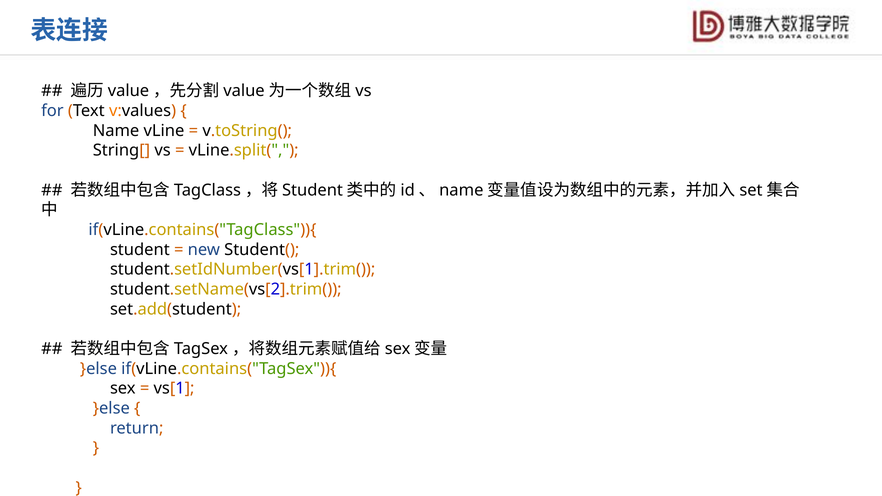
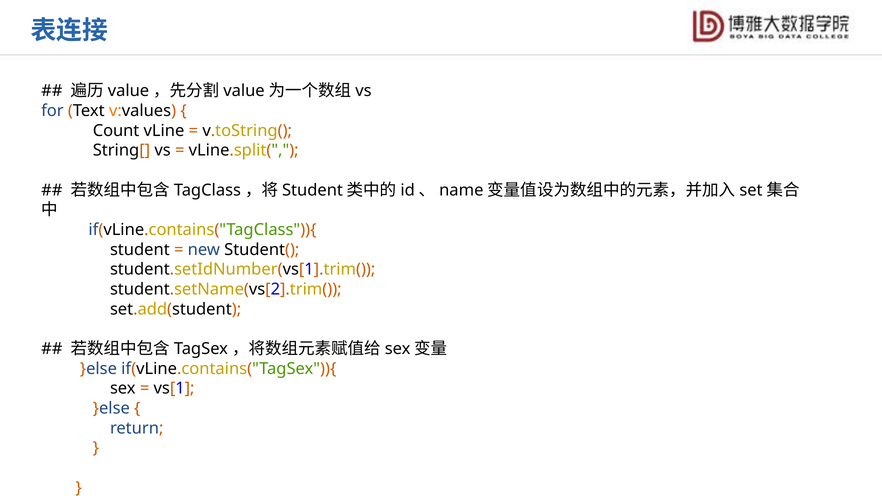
Name: Name -> Count (116, 131)
